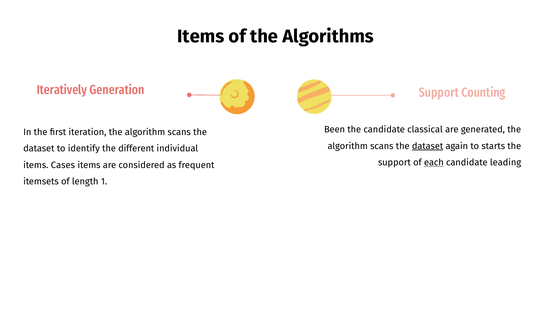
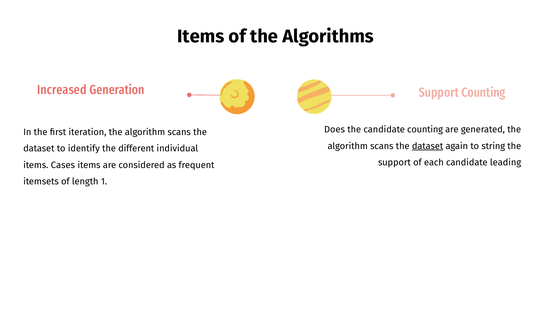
Iteratively: Iteratively -> Increased (62, 90)
Been: Been -> Does (334, 129)
candidate classical: classical -> counting (425, 129)
starts: starts -> string (493, 146)
each underline: present -> none (434, 162)
